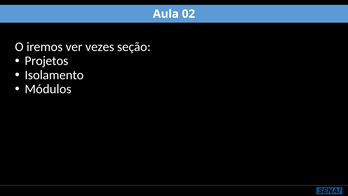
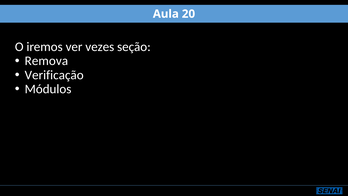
02: 02 -> 20 (188, 14)
Projetos: Projetos -> Remova (46, 61)
Isolamento: Isolamento -> Verificação (54, 75)
